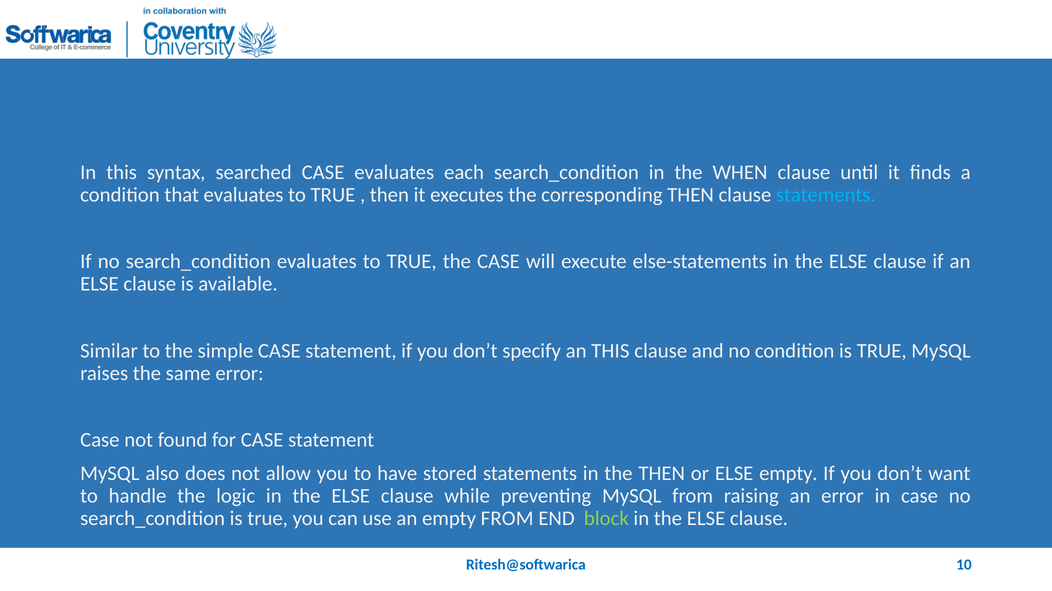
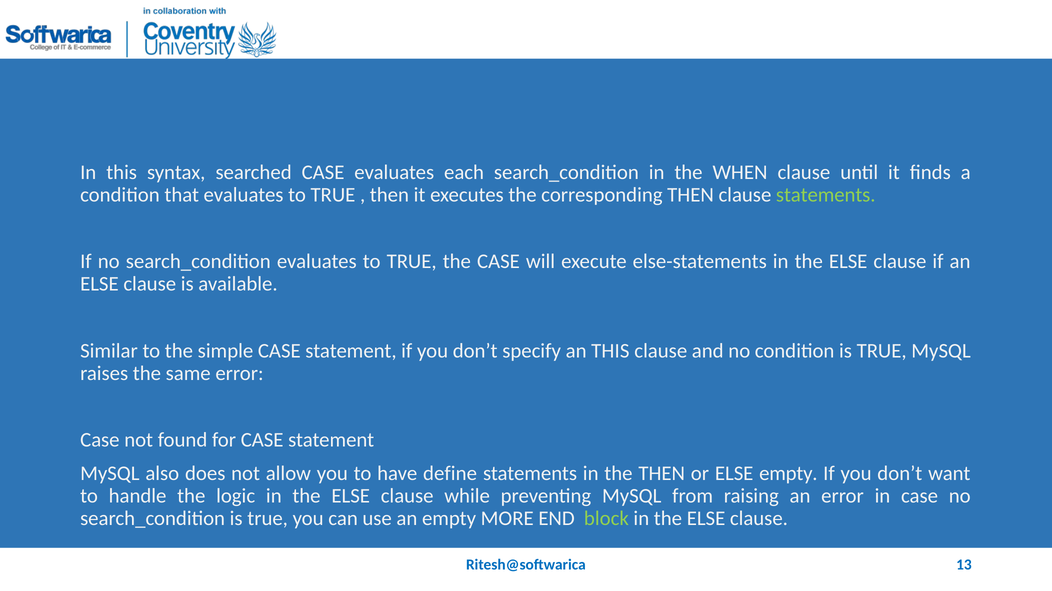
statements colour: light blue -> light green (826, 195)
stored: stored -> define (450, 474)
empty FROM: FROM -> MORE (507, 519)
10: 10 -> 13 (964, 565)
